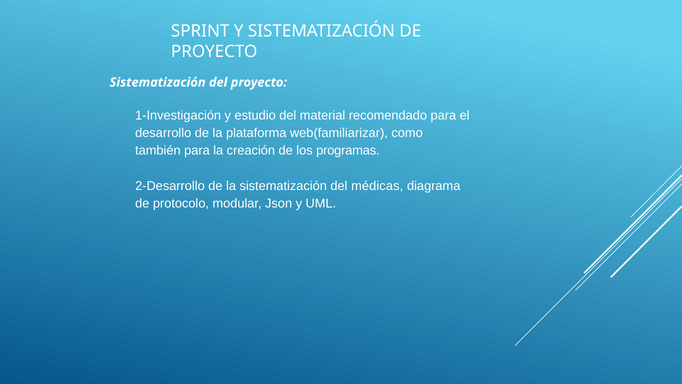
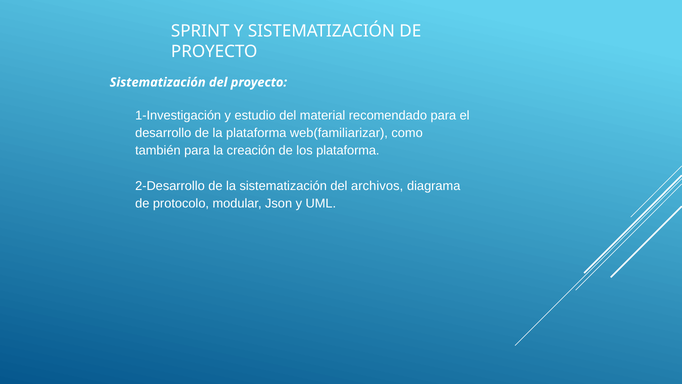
los programas: programas -> plataforma (348, 151)
médicas: médicas -> archivos (377, 186)
